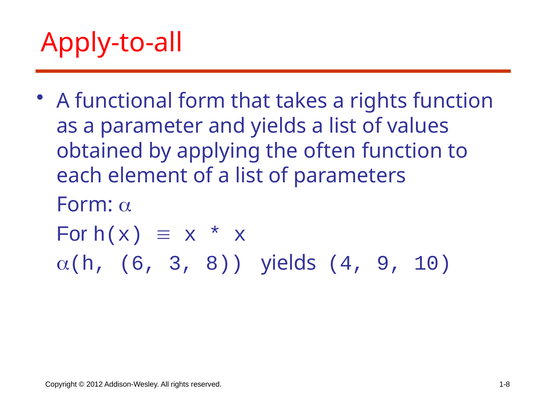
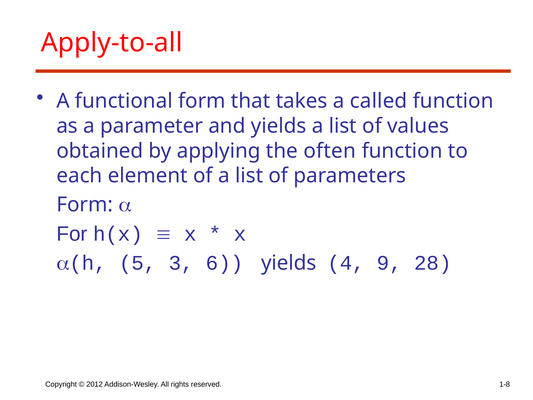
a rights: rights -> called (379, 101)
6: 6 -> 5 (138, 263)
8: 8 -> 6 (225, 263)
10: 10 -> 28 (433, 263)
